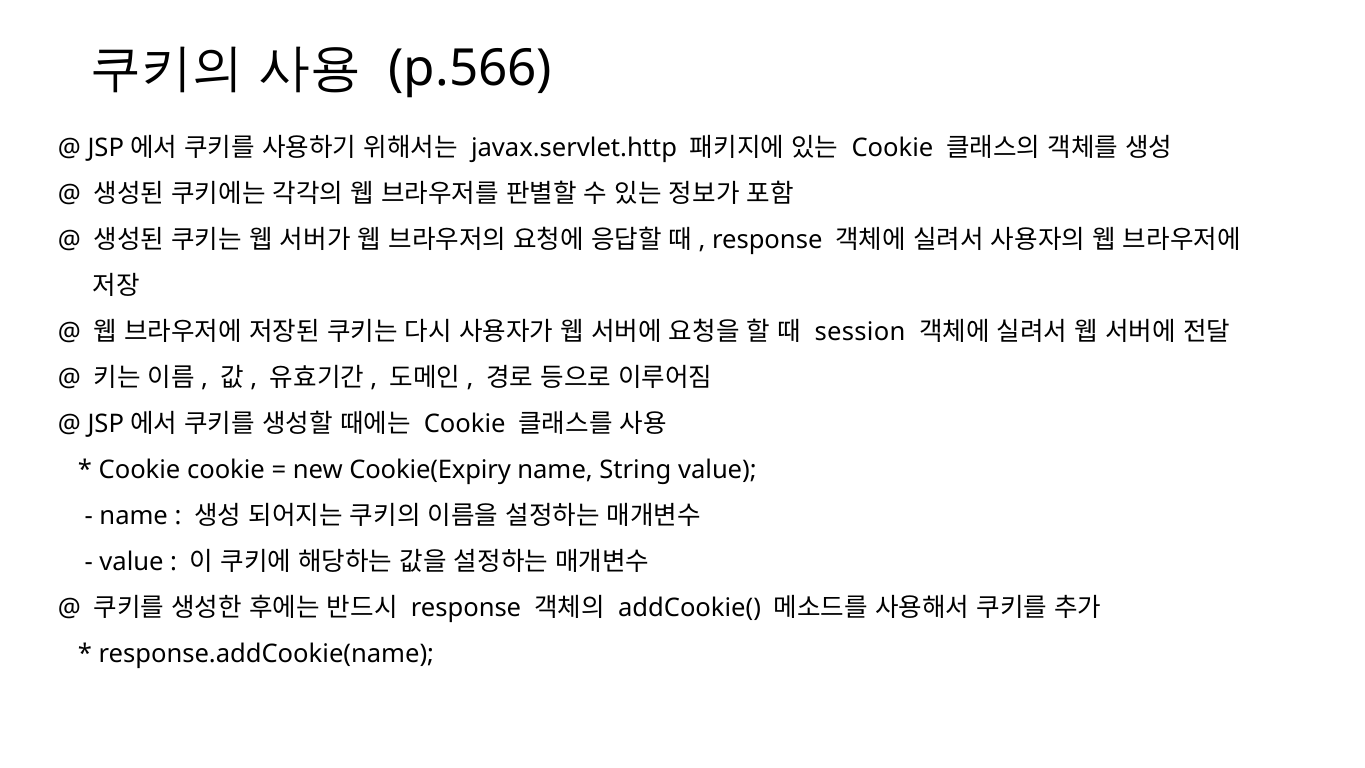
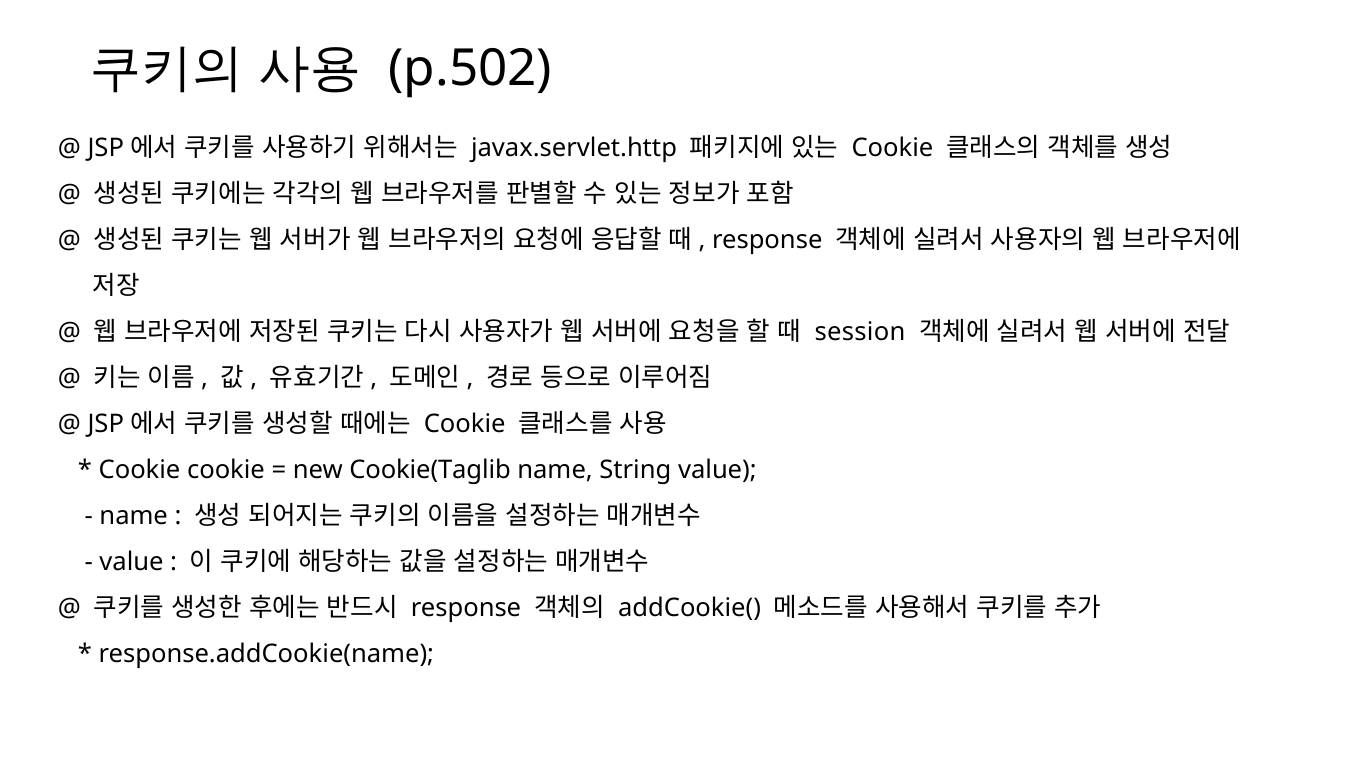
p.566: p.566 -> p.502 (470, 68)
Cookie(Expiry: Cookie(Expiry -> Cookie(Taglib (430, 470)
